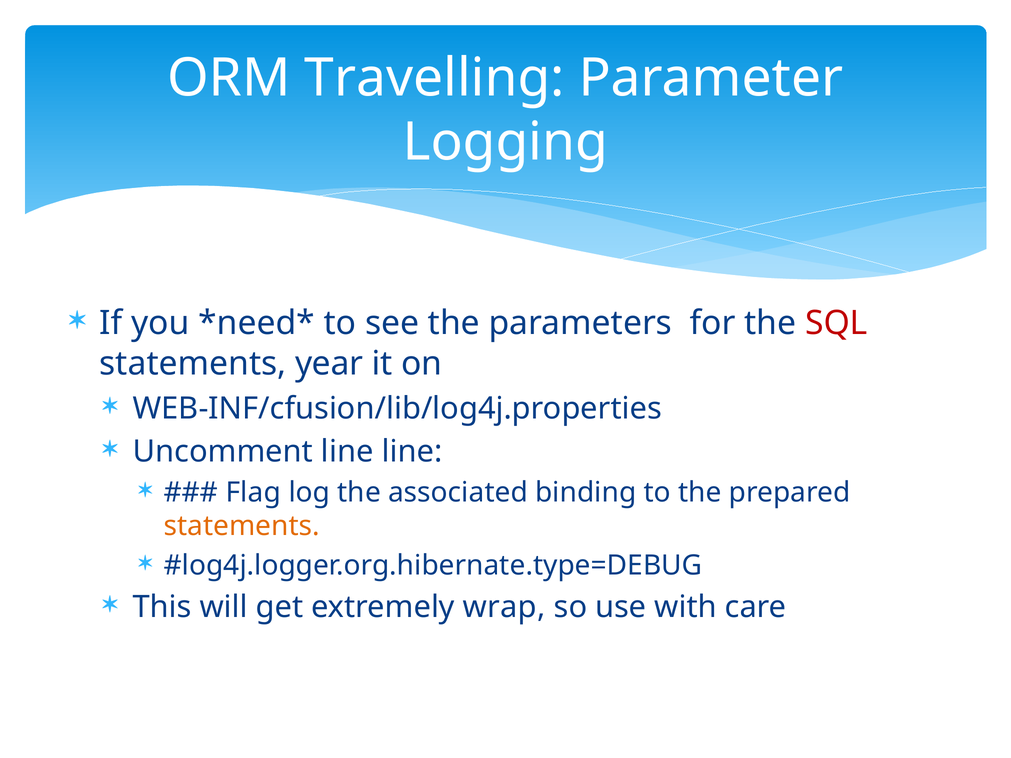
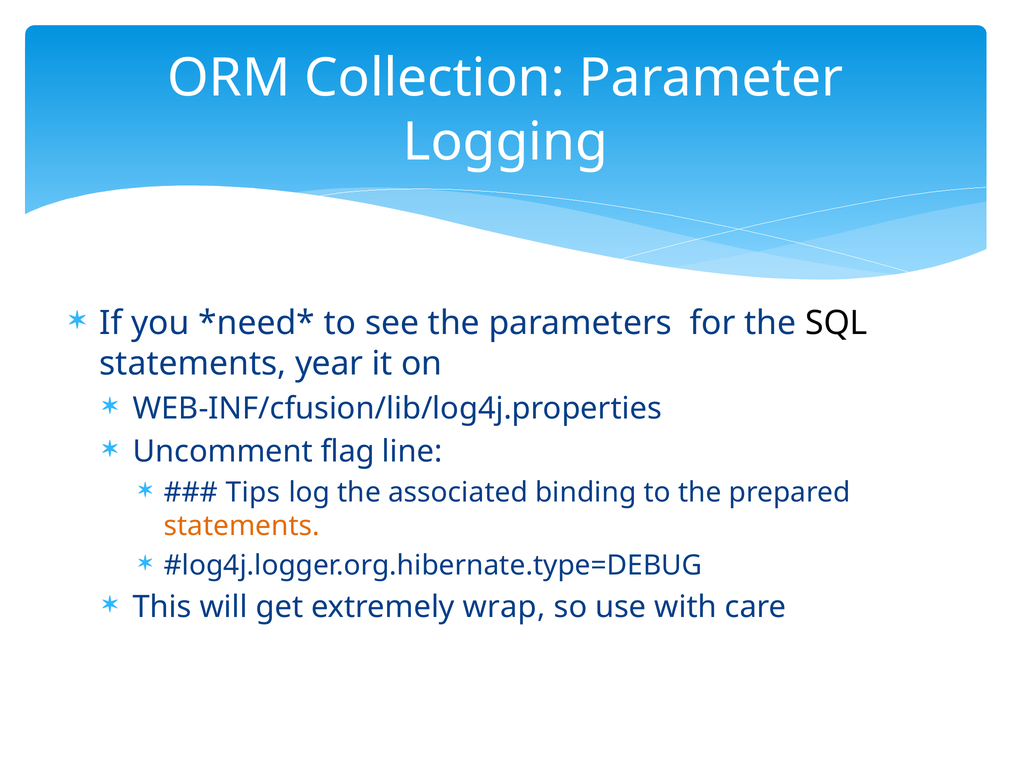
Travelling: Travelling -> Collection (435, 78)
SQL colour: red -> black (836, 323)
Uncomment line: line -> flag (348, 452)
Flag: Flag -> Tips (253, 493)
